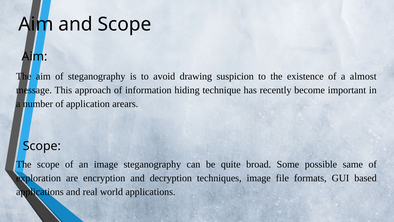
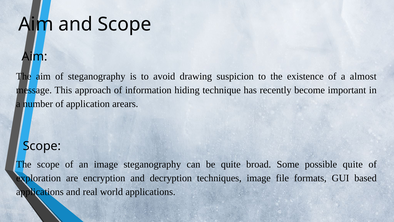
possible same: same -> quite (353, 164)
